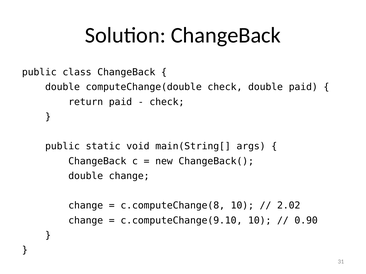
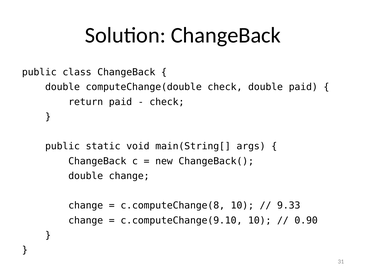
2.02: 2.02 -> 9.33 (289, 206)
